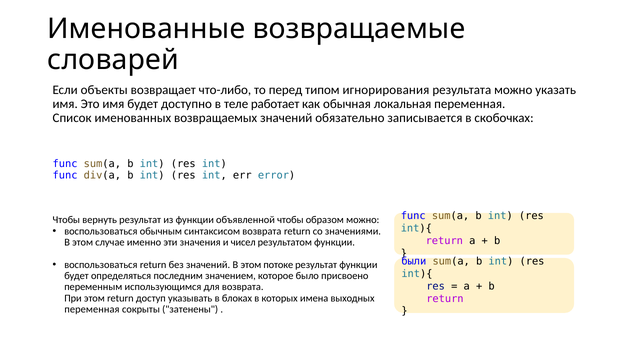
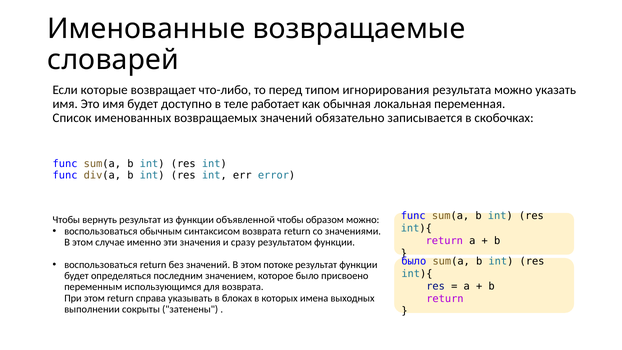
объекты: объекты -> которые (104, 90)
чисел: чисел -> сразу (243, 242)
были: были -> было (414, 261)
доступ: доступ -> справа (151, 298)
переменная: переменная -> выполнении (92, 309)
